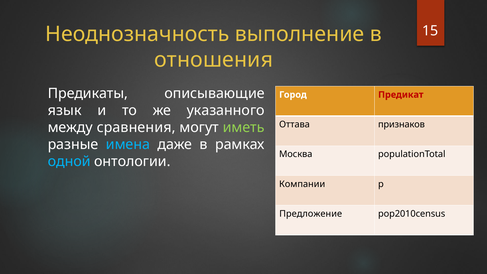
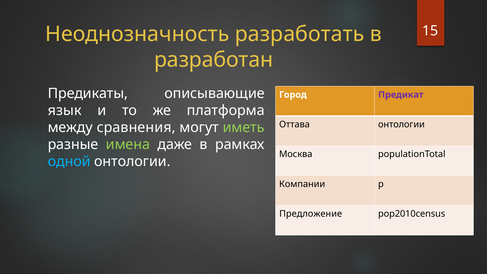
выполнение: выполнение -> разработать (300, 34)
отношения: отношения -> разработан (214, 60)
Предикат colour: red -> purple (401, 95)
указанного: указанного -> платформа (226, 110)
Оттава признаков: признаков -> онтологии (401, 124)
имена colour: light blue -> light green (128, 144)
